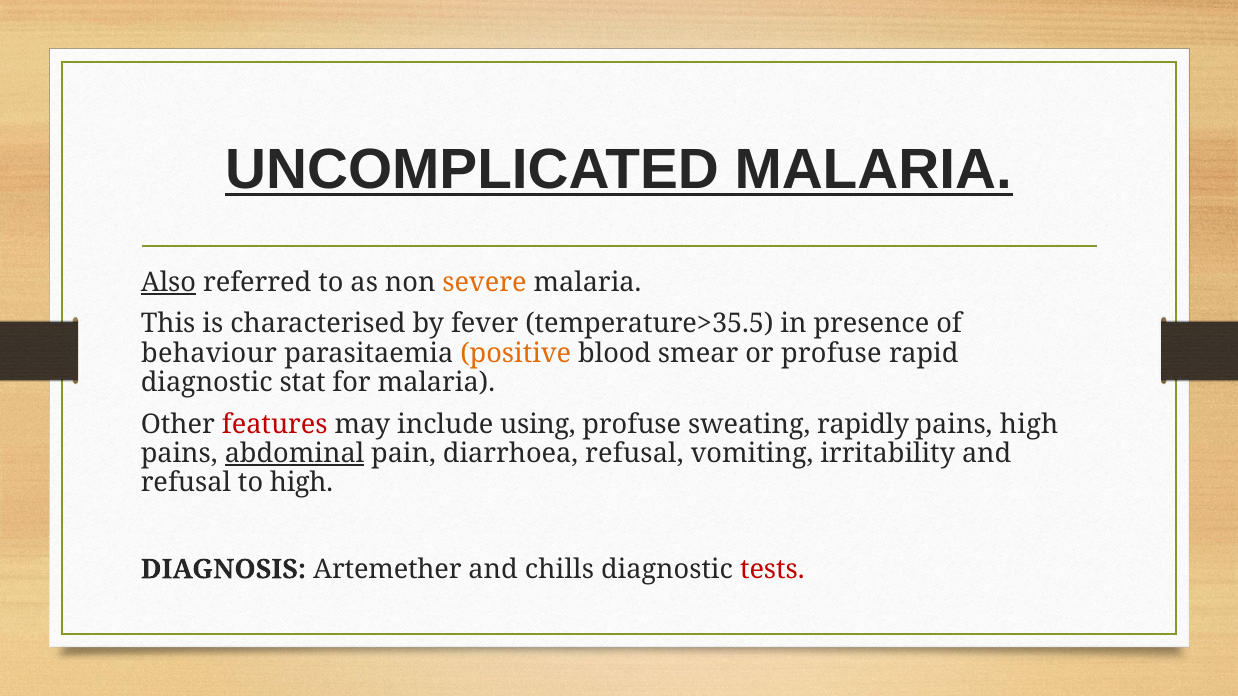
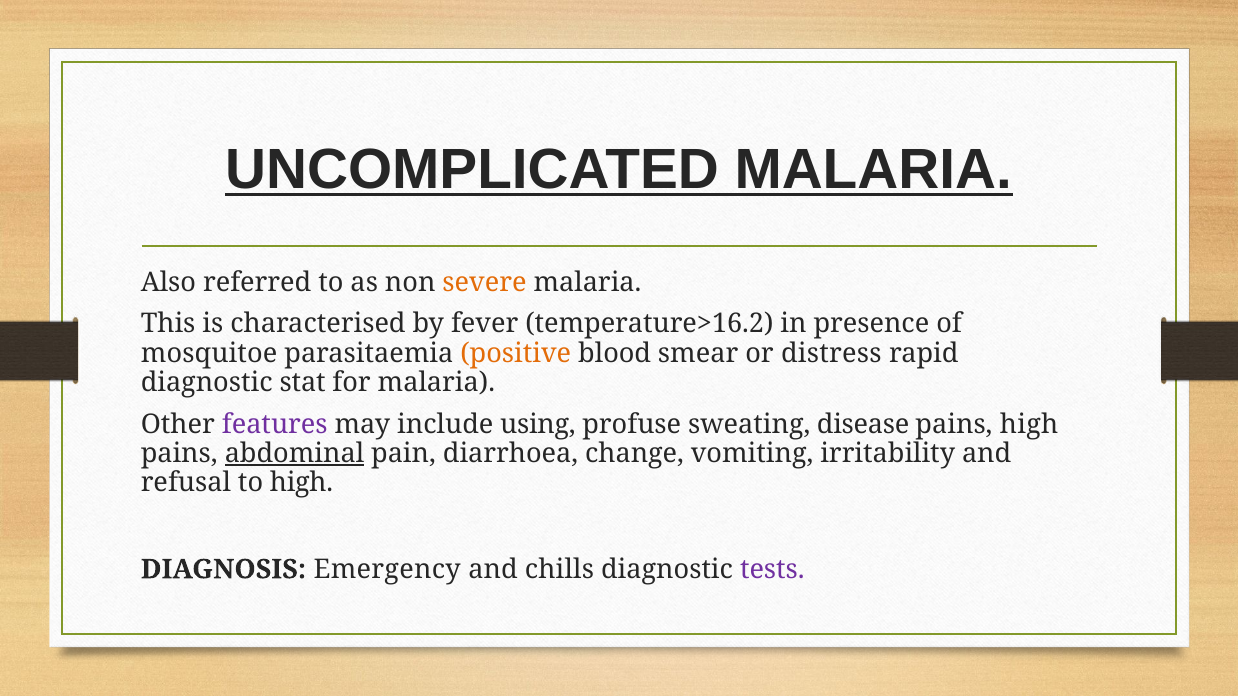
Also underline: present -> none (168, 282)
temperature>35.5: temperature>35.5 -> temperature>16.2 (649, 324)
behaviour: behaviour -> mosquitoe (209, 353)
or profuse: profuse -> distress (831, 353)
features colour: red -> purple (275, 424)
rapidly: rapidly -> disease (863, 424)
diarrhoea refusal: refusal -> change (635, 454)
Artemether: Artemether -> Emergency (387, 570)
tests colour: red -> purple (772, 570)
